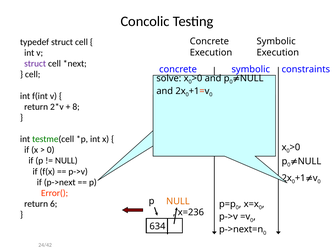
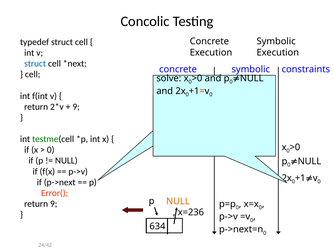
struct colour: purple -> blue (35, 63)
8: 8 -> 9 (76, 107)
return 6: 6 -> 9 (54, 203)
